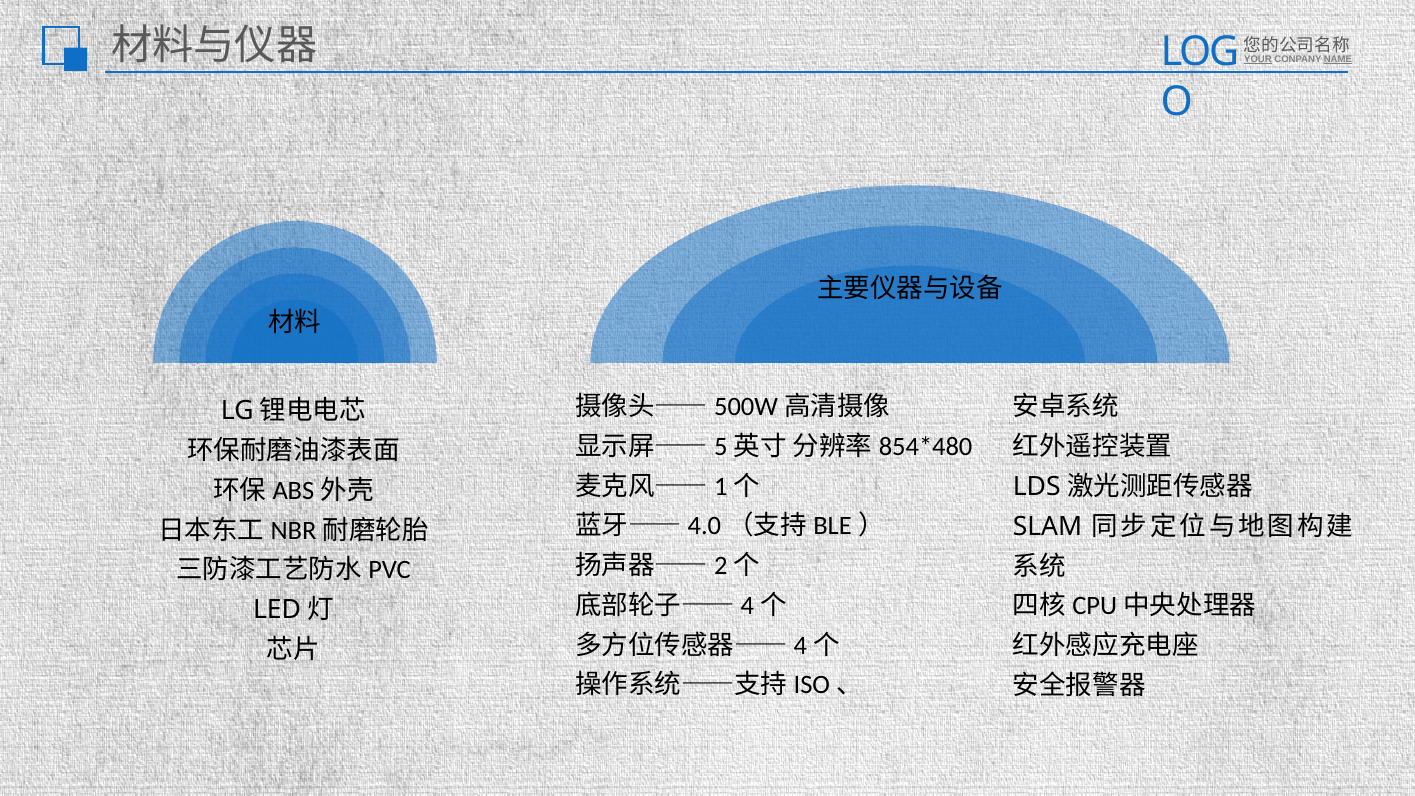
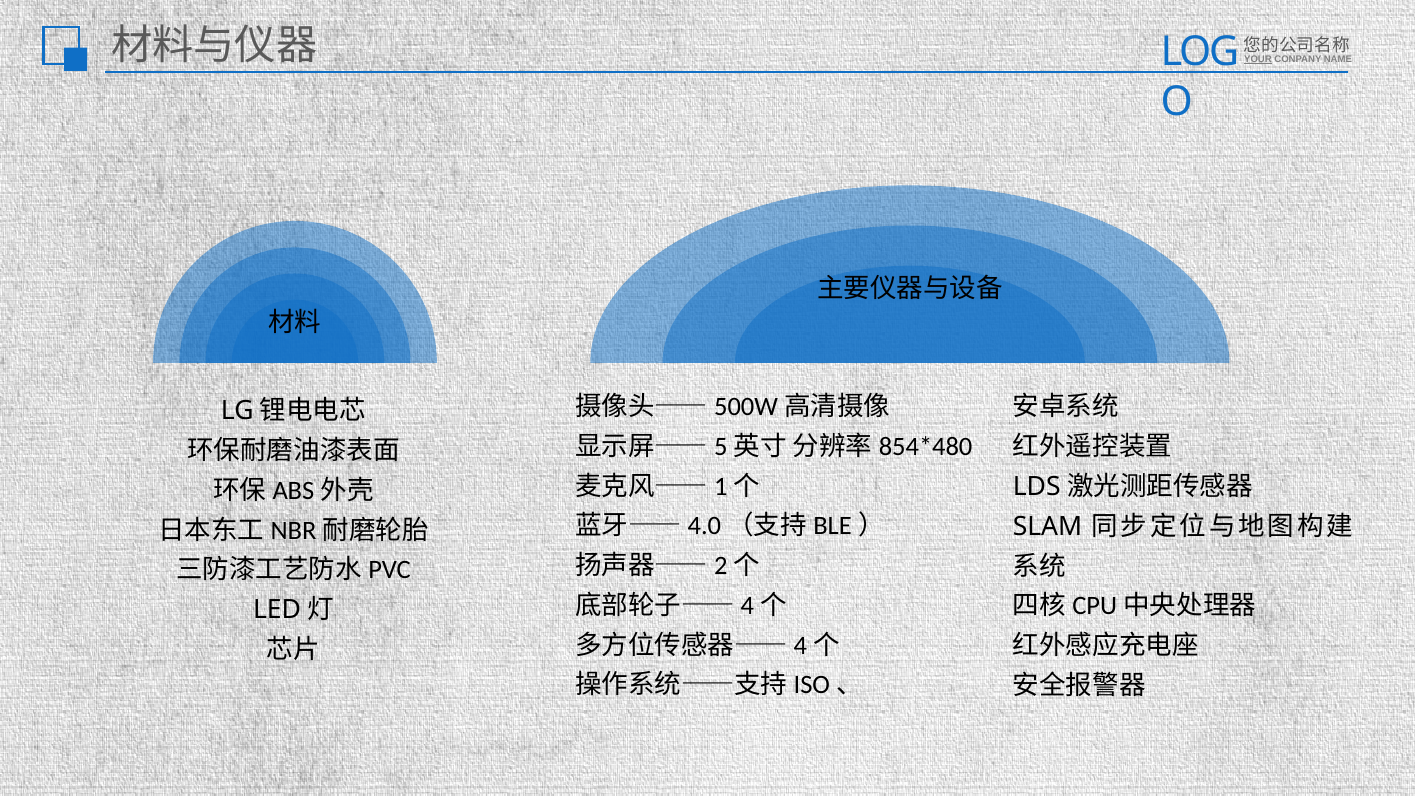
NAME underline: present -> none (1338, 59)
